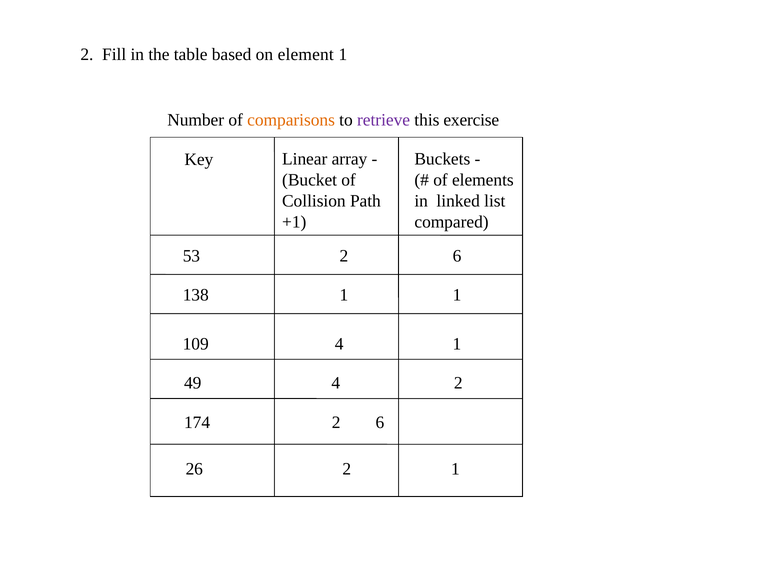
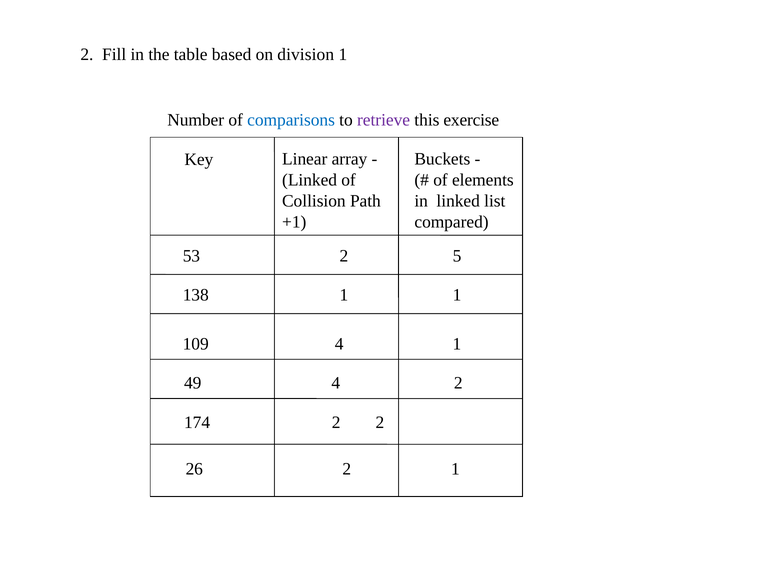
element: element -> division (306, 55)
comparisons colour: orange -> blue (291, 120)
Bucket: Bucket -> Linked (310, 180)
53 2 6: 6 -> 5 (457, 256)
174 2 6: 6 -> 2 (380, 422)
